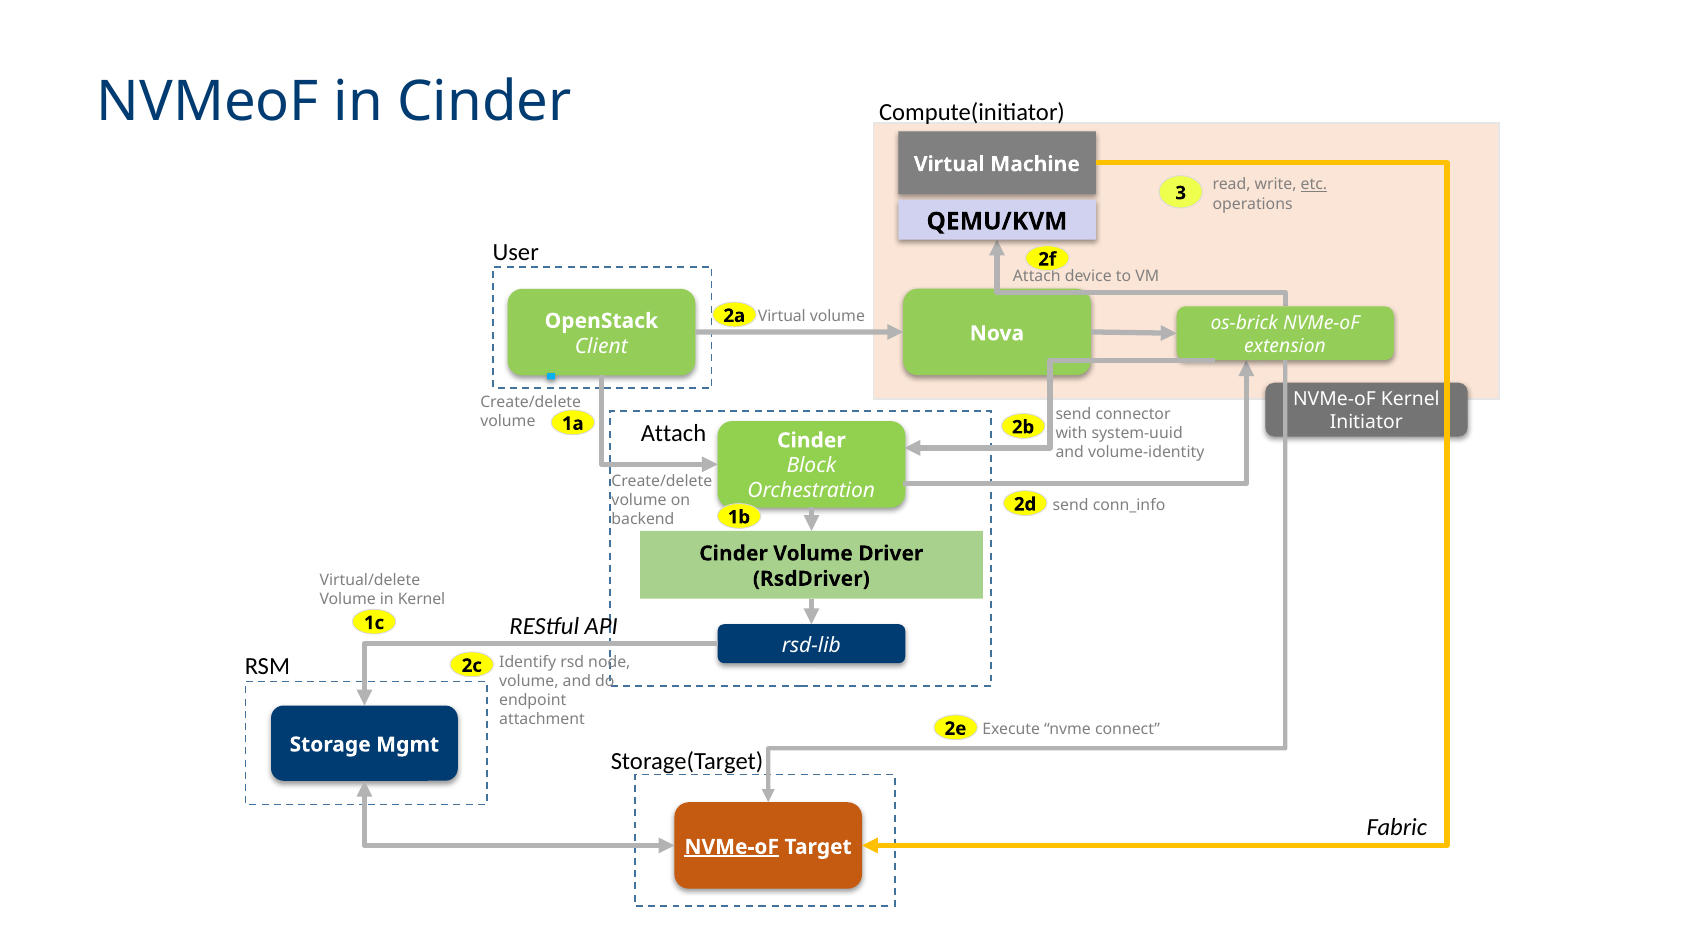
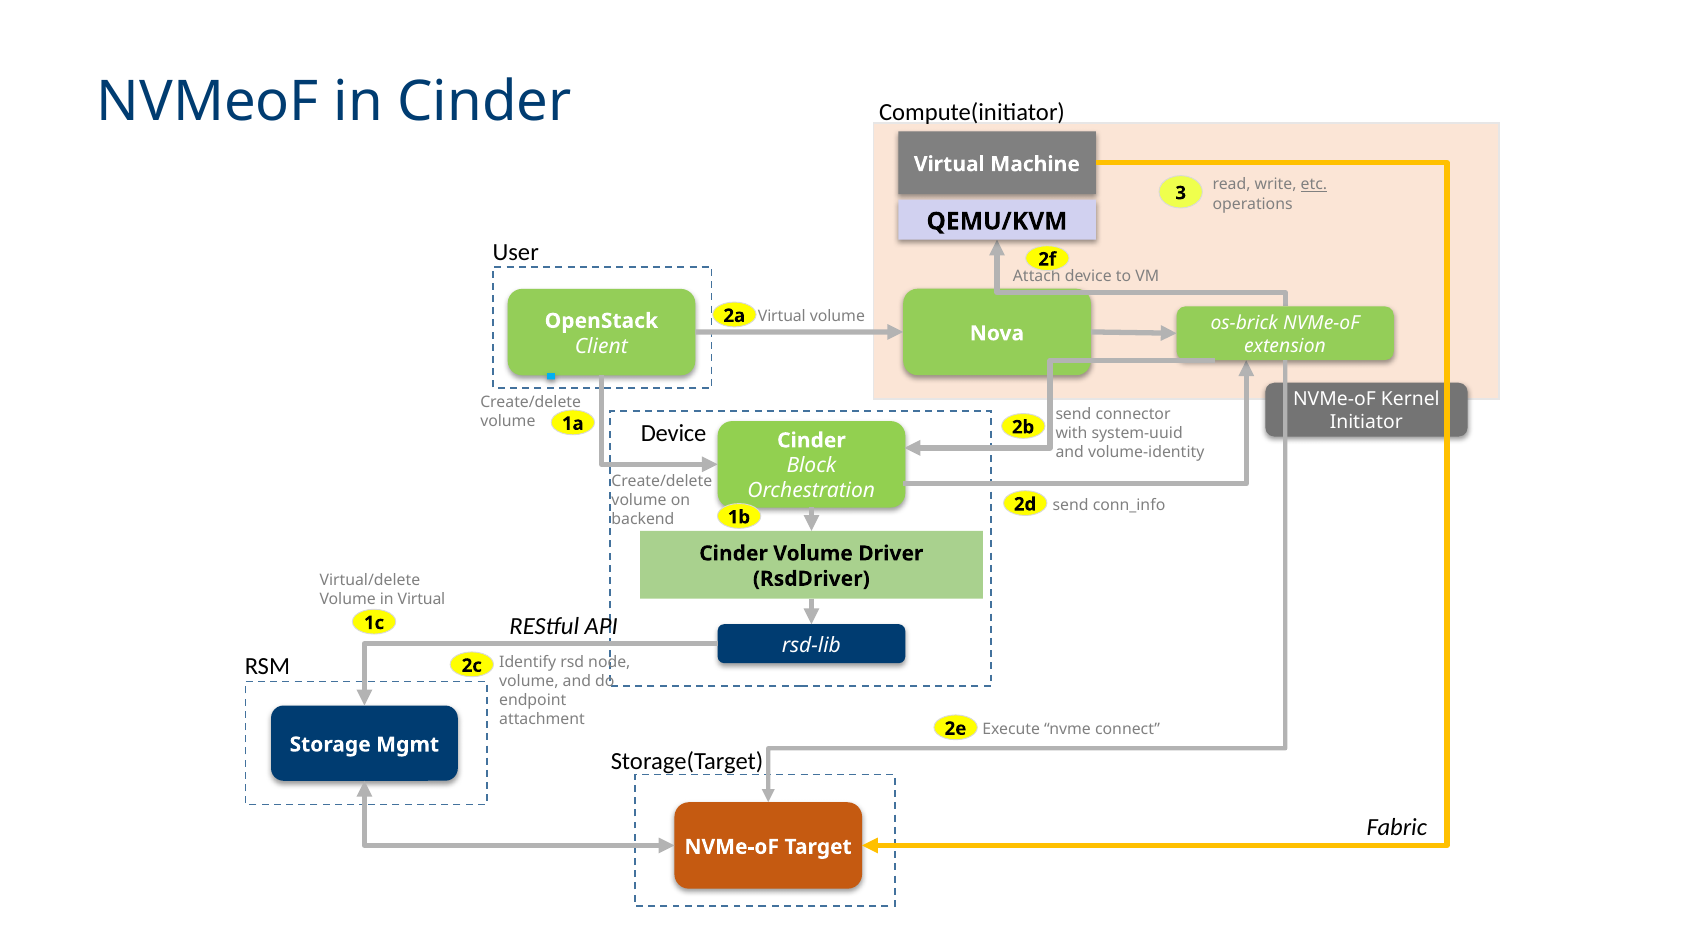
Attach: Attach -> Device (674, 433)
in Kernel: Kernel -> Virtual (422, 599)
NVMe-oF underline: present -> none (732, 847)
